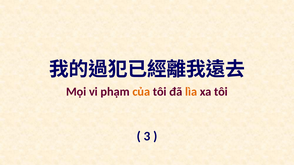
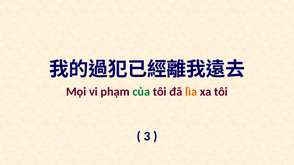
của colour: orange -> green (141, 92)
